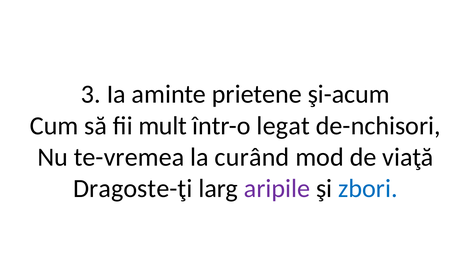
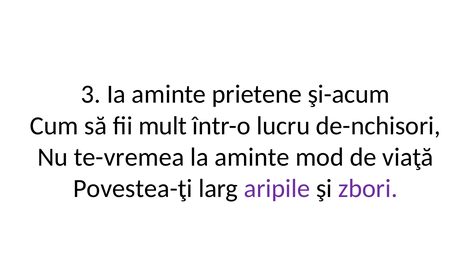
legat: legat -> lucru (283, 126)
la curând: curând -> aminte (252, 157)
Dragoste-ţi: Dragoste-ţi -> Povestea-ţi (133, 188)
zbori colour: blue -> purple (368, 188)
